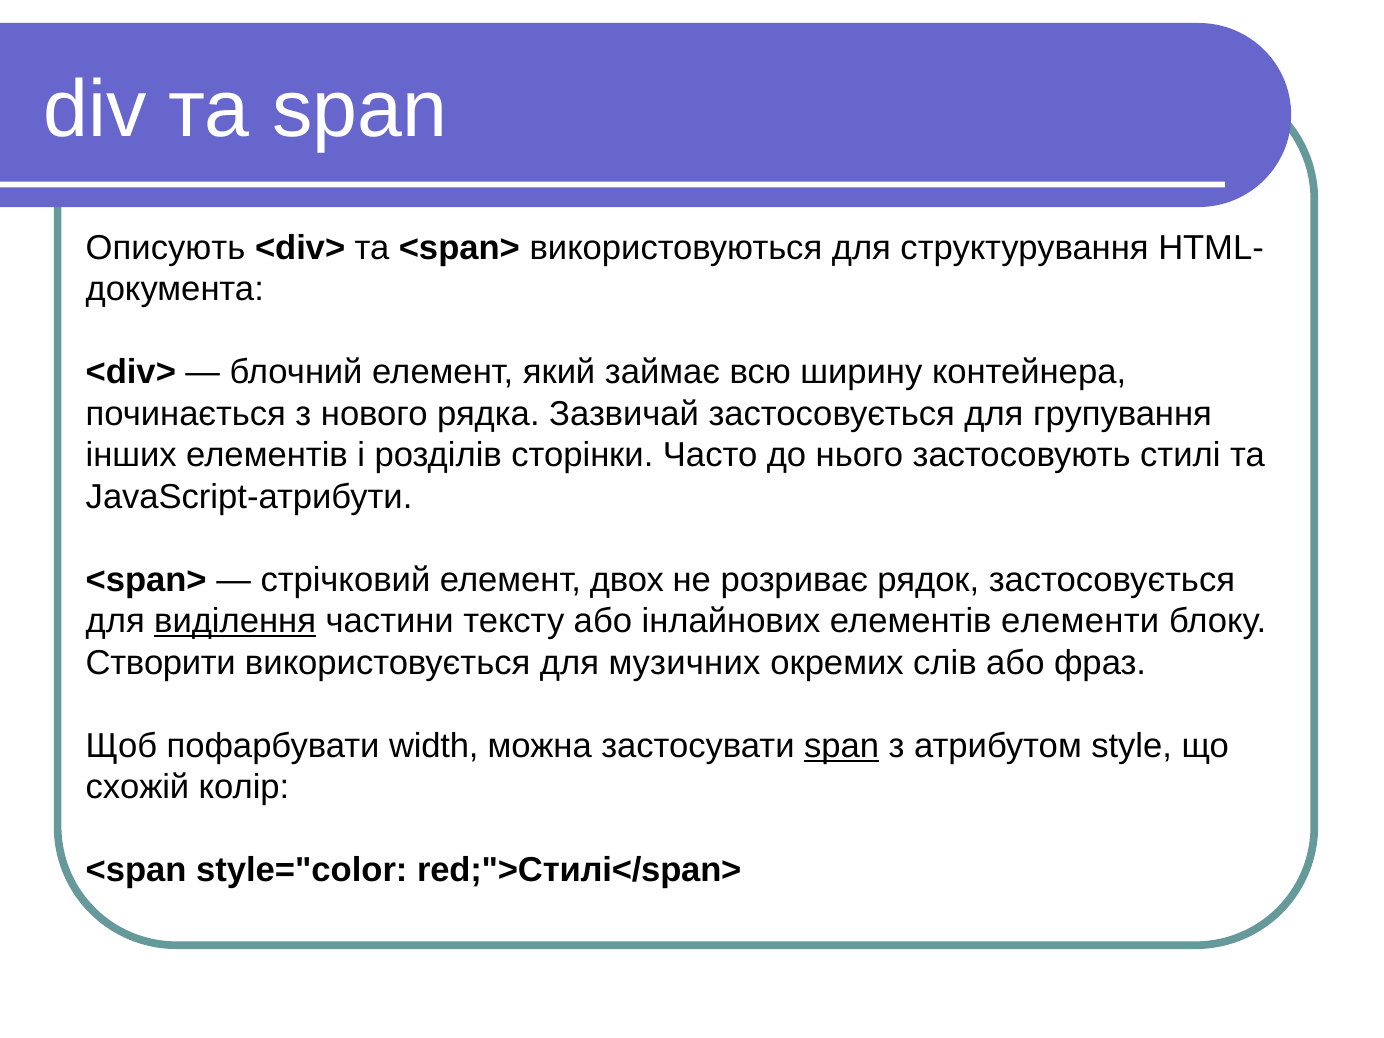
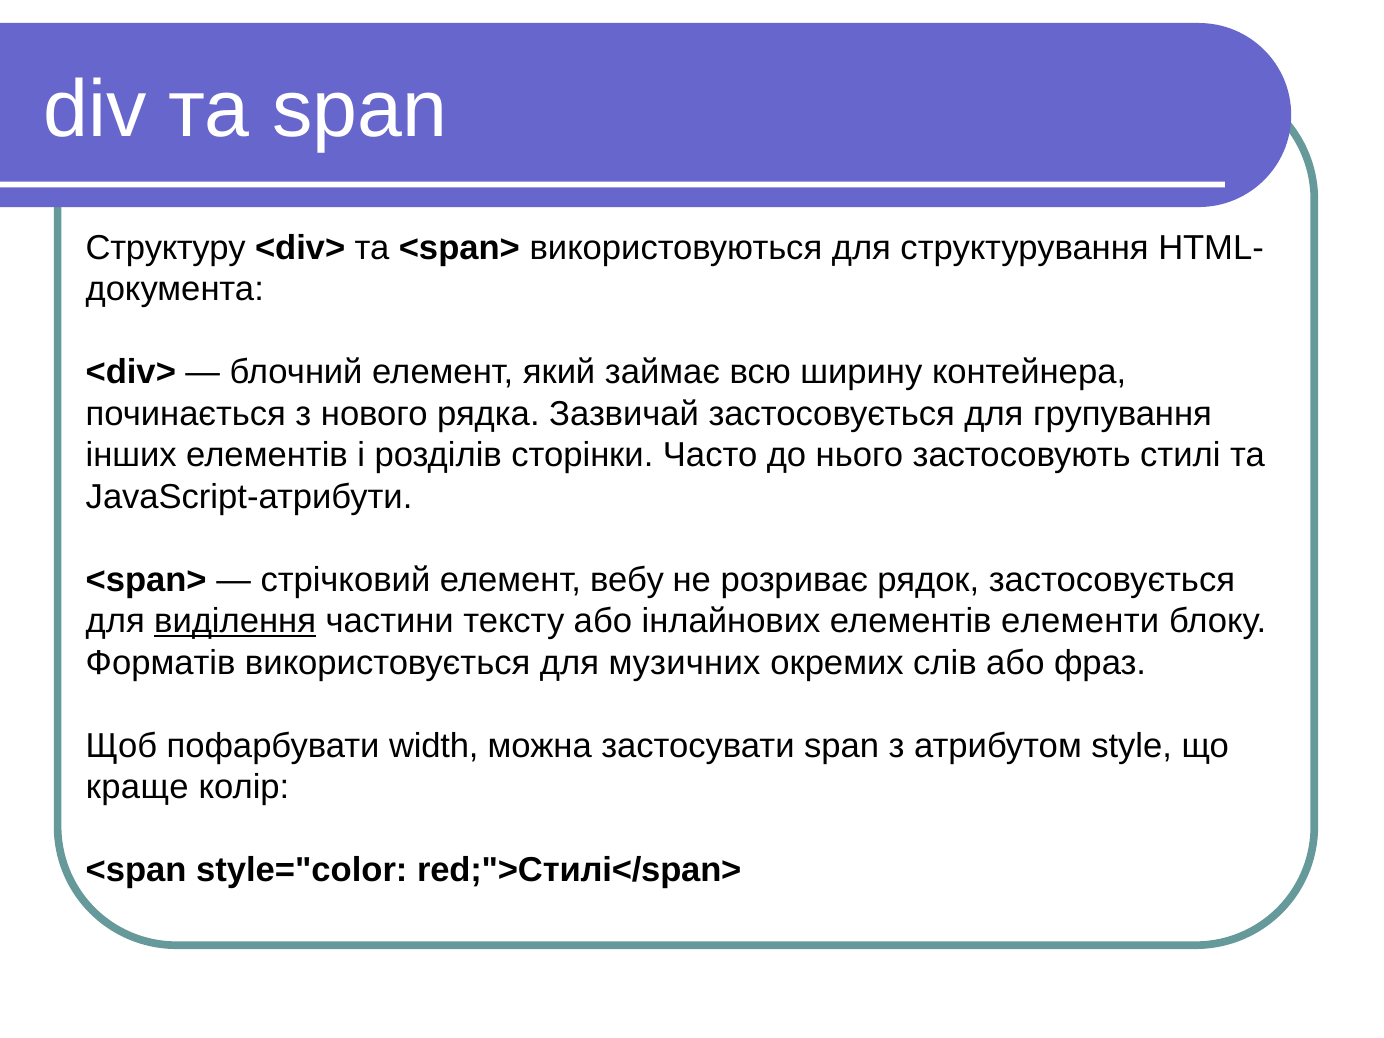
Описують: Описують -> Структуру (166, 248)
двох: двох -> вебу (627, 580)
Створити: Створити -> Форматiв (161, 663)
span underline: present -> none (842, 746)
схожій: схожій -> краще (137, 787)
